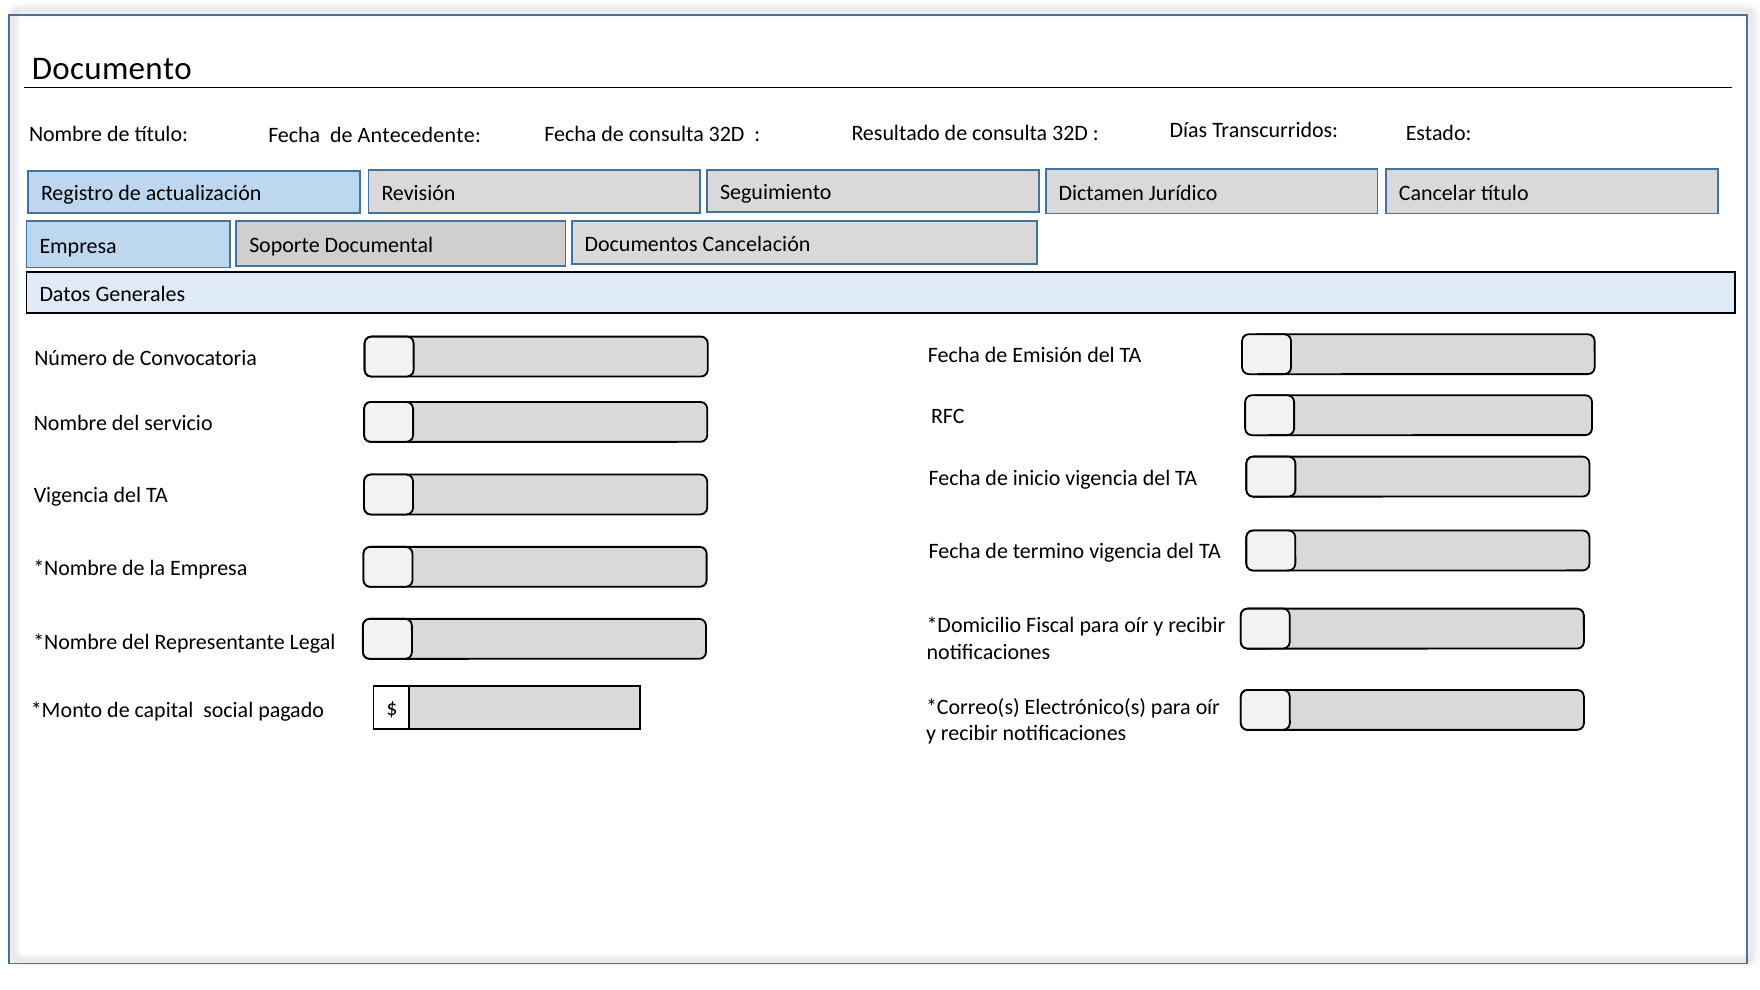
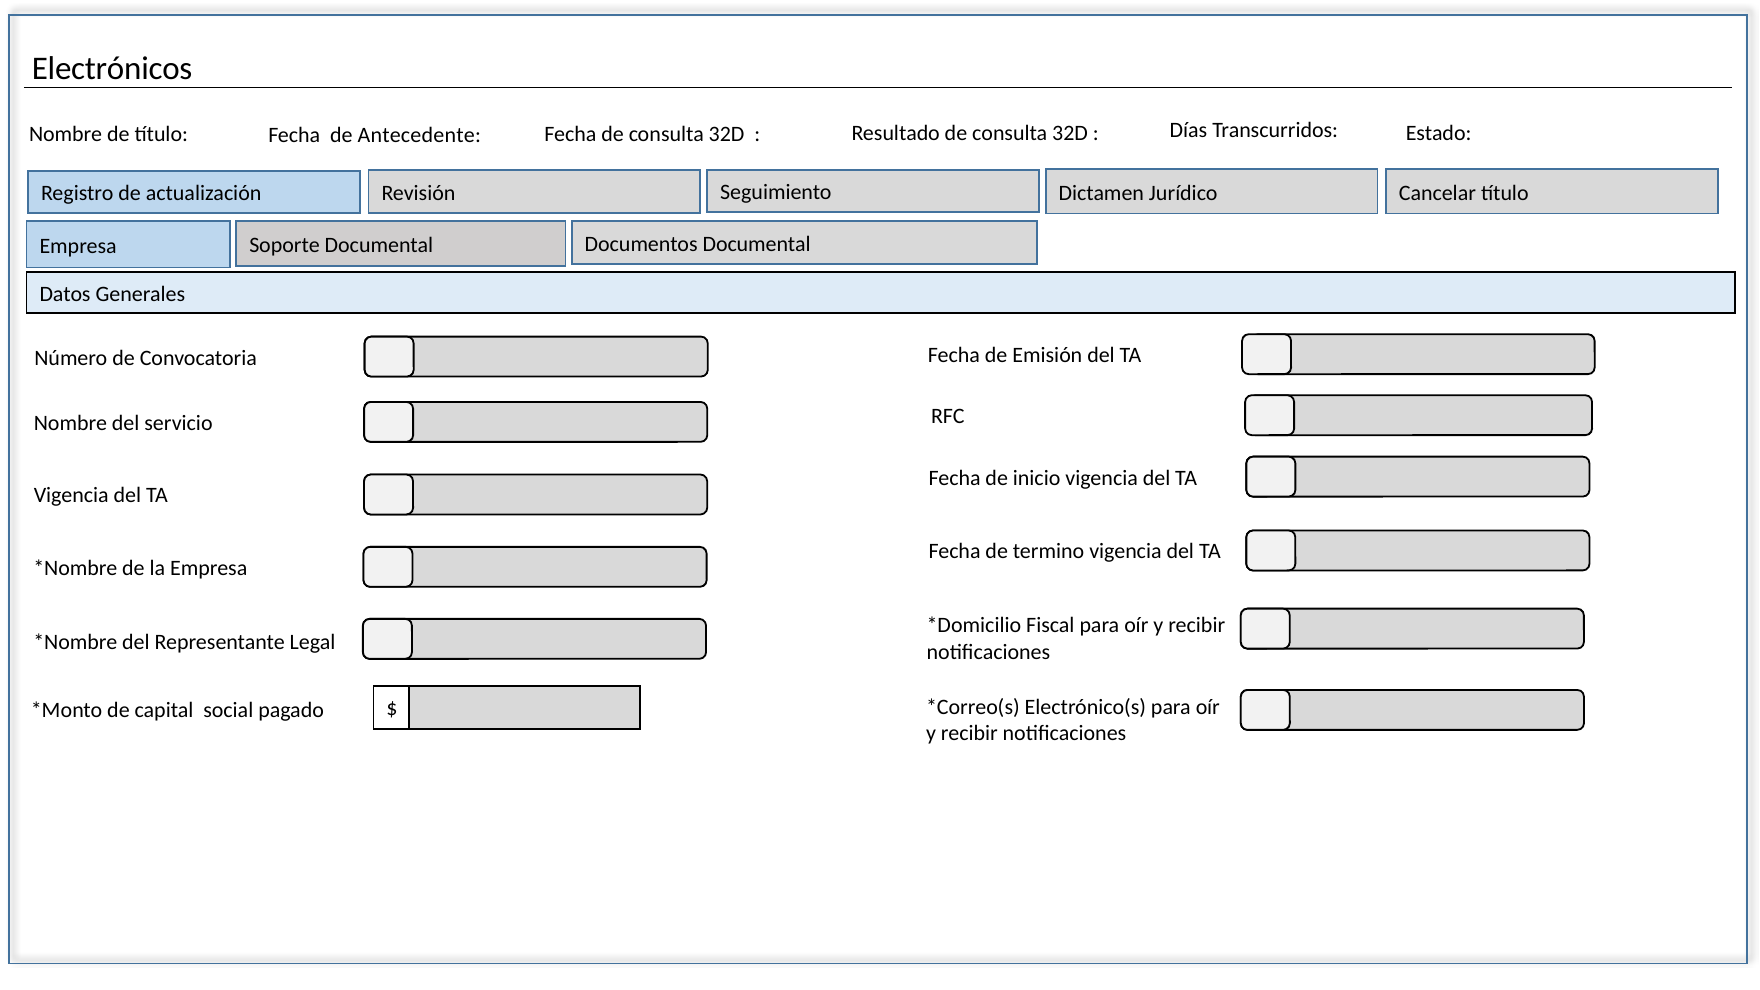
Documento: Documento -> Electrónicos (112, 68)
Documentos Cancelación: Cancelación -> Documental (757, 244)
